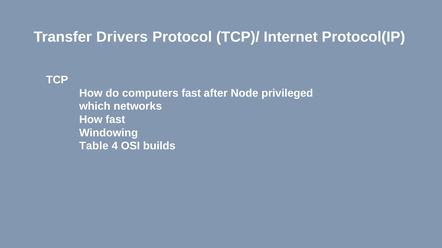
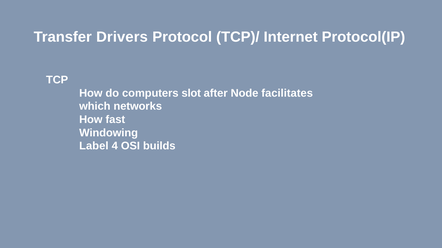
computers fast: fast -> slot (191, 93)
privileged: privileged -> facilitates (287, 93)
Table: Table -> Label (94, 146)
